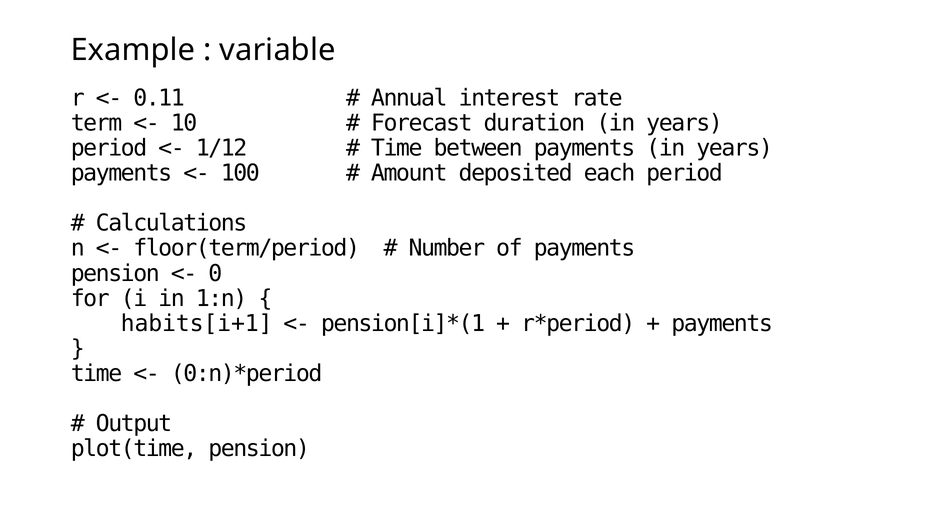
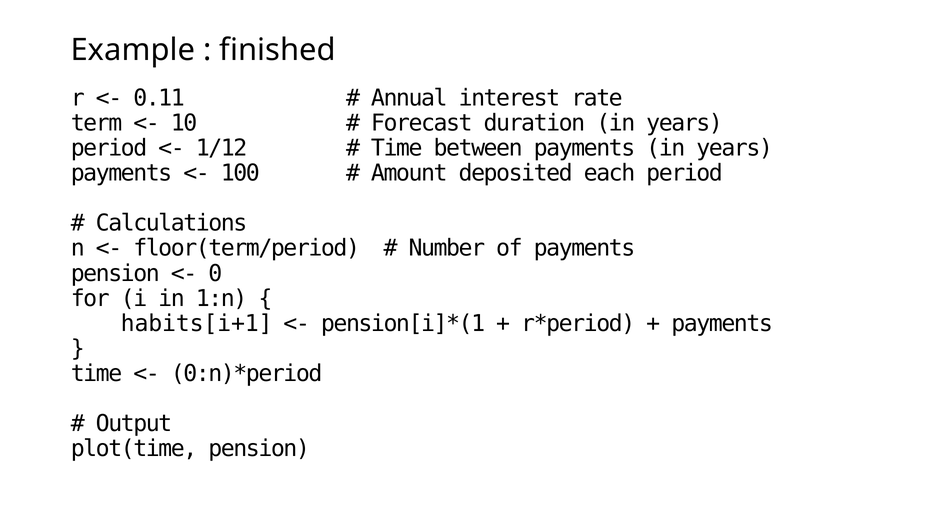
variable: variable -> finished (278, 50)
